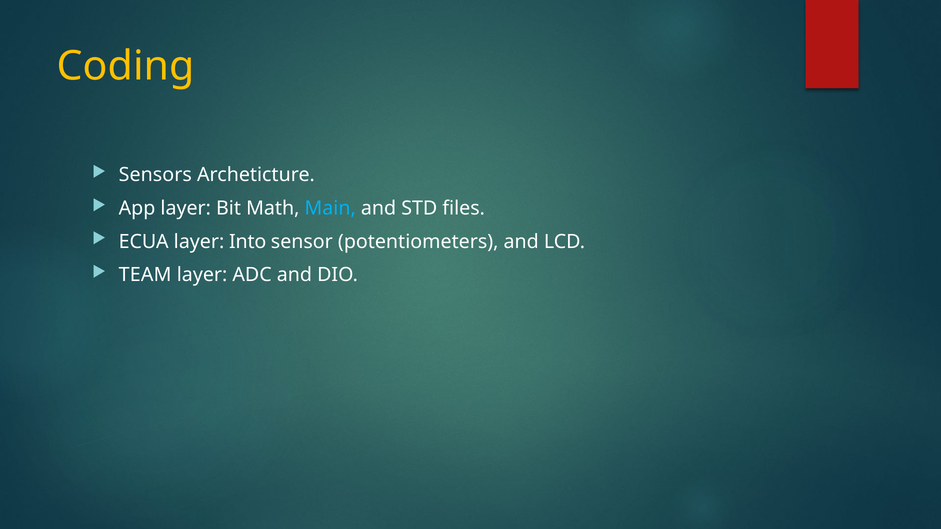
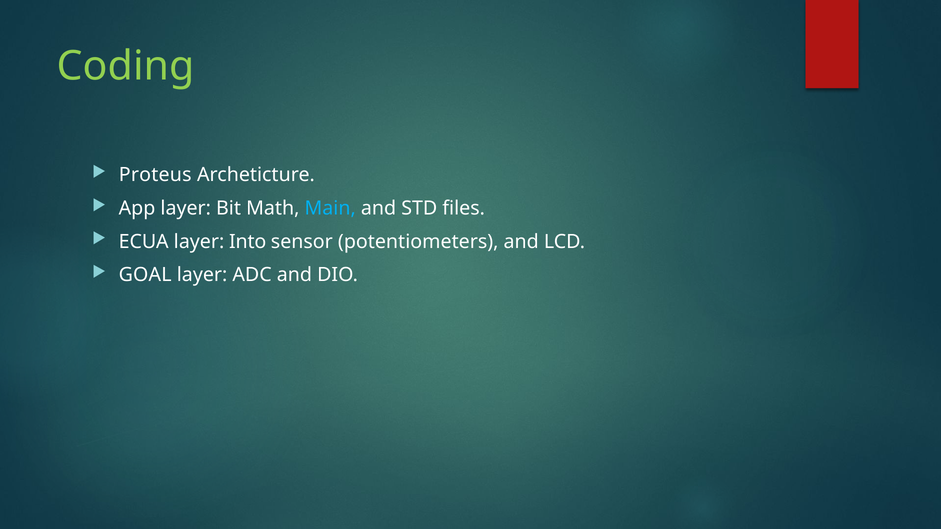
Coding colour: yellow -> light green (126, 66)
Sensors: Sensors -> Proteus (155, 175)
TEAM: TEAM -> GOAL (145, 275)
